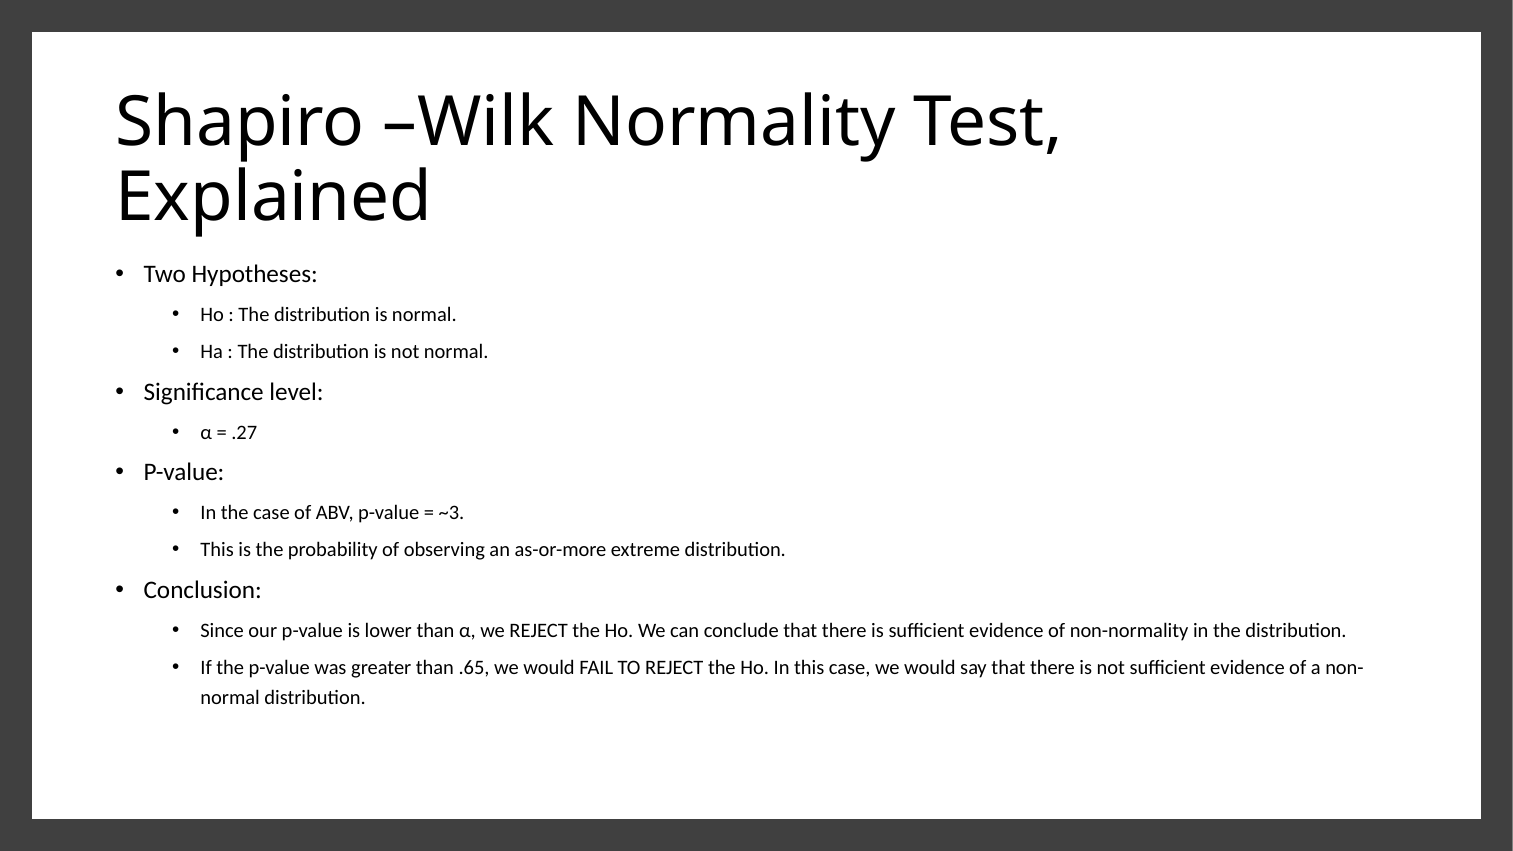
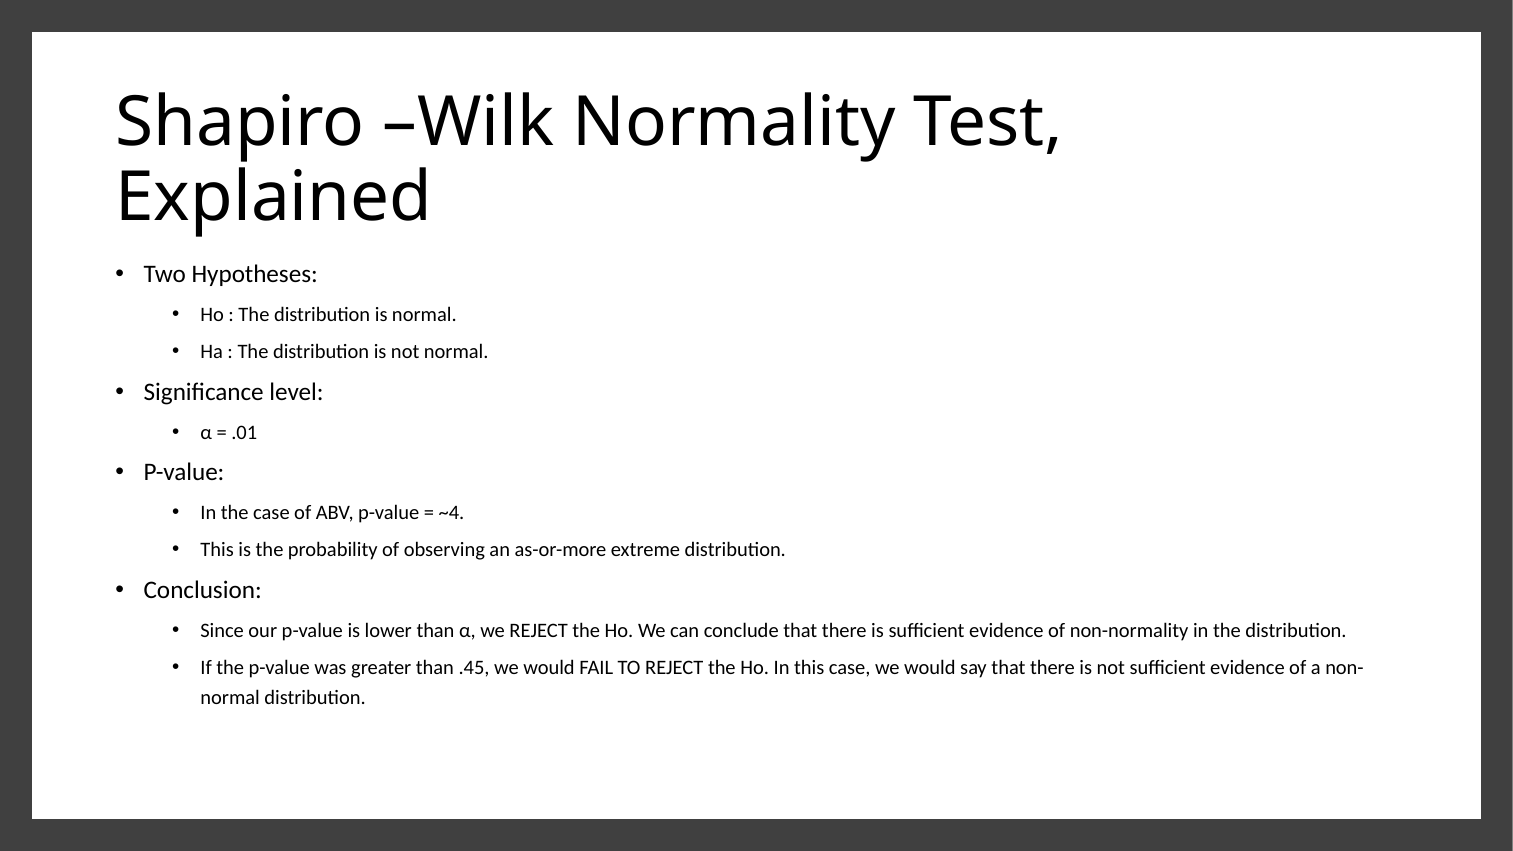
.27: .27 -> .01 (244, 432)
~3: ~3 -> ~4 (452, 513)
.65: .65 -> .45 (474, 668)
